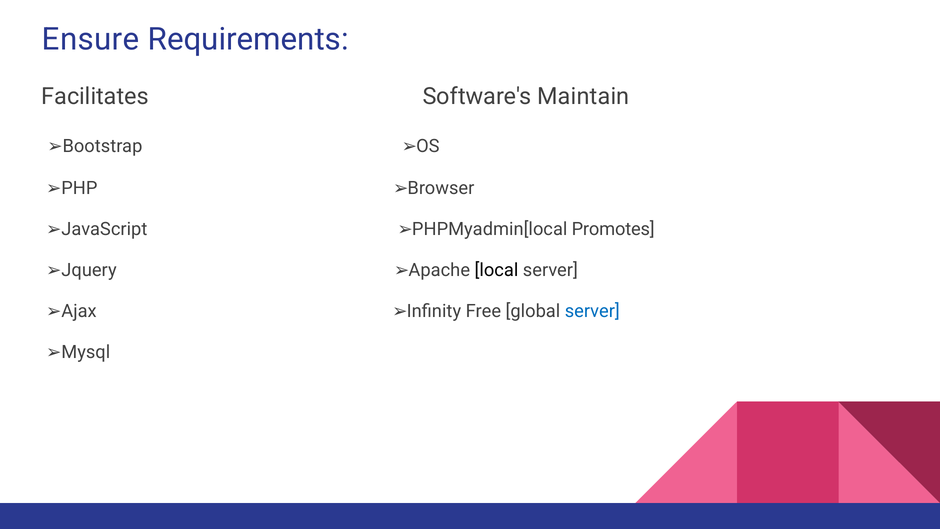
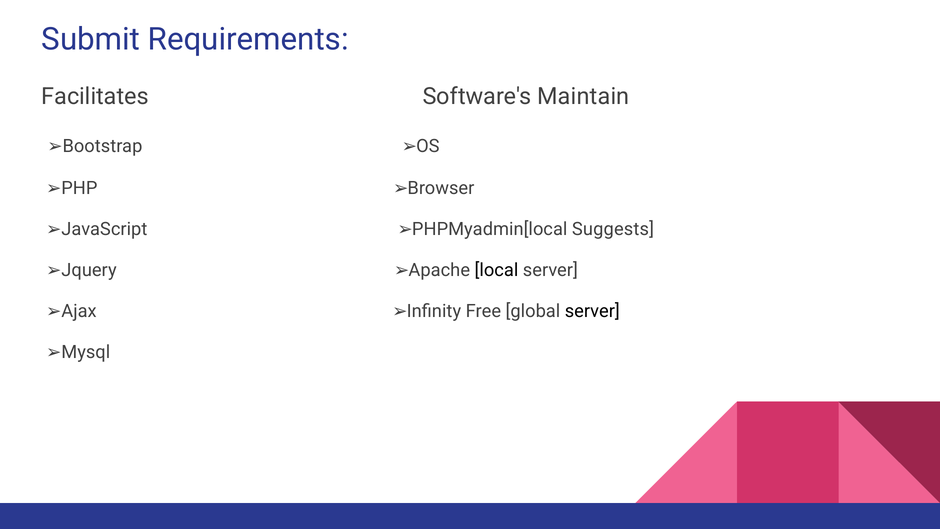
Ensure: Ensure -> Submit (91, 40)
Promotes: Promotes -> Suggests (613, 229)
server colour: blue -> black (592, 311)
